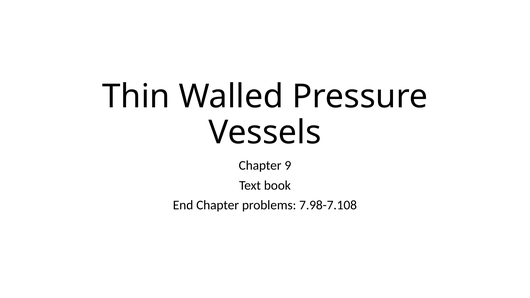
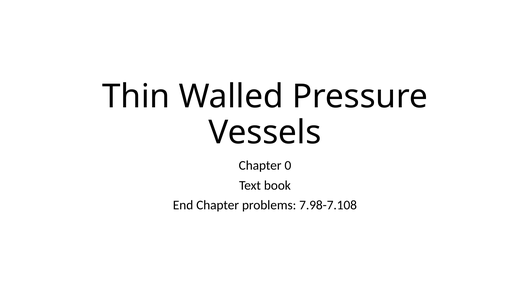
9: 9 -> 0 (288, 166)
